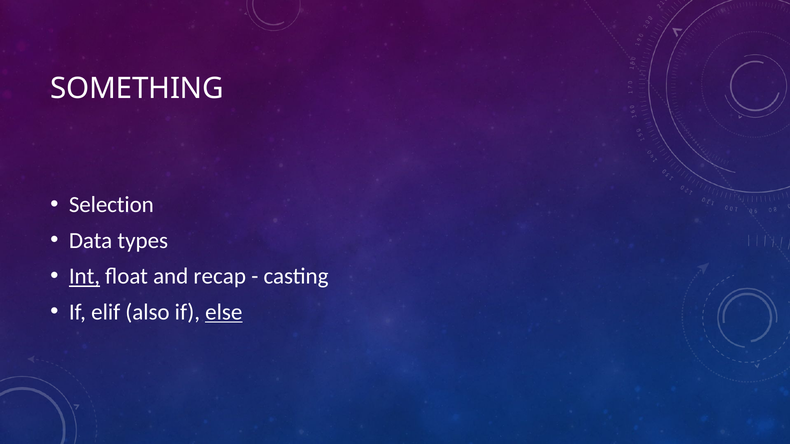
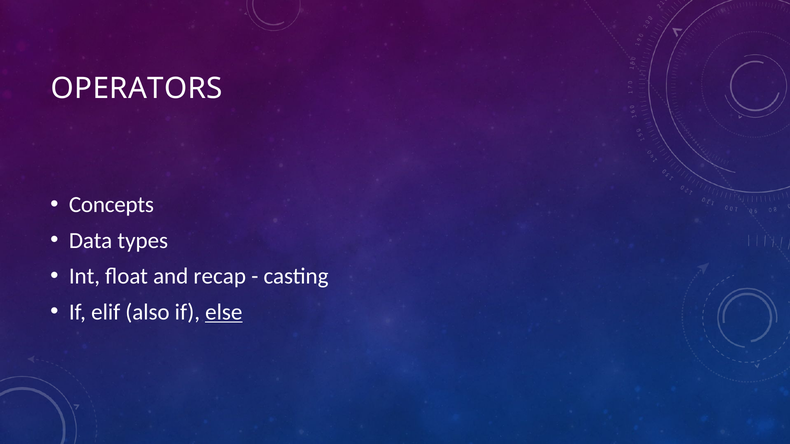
SOMETHING: SOMETHING -> OPERATORS (137, 89)
Selection: Selection -> Concepts (111, 205)
Int underline: present -> none (84, 277)
